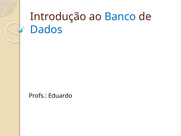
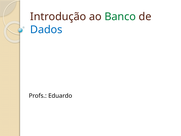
Banco colour: blue -> green (120, 17)
